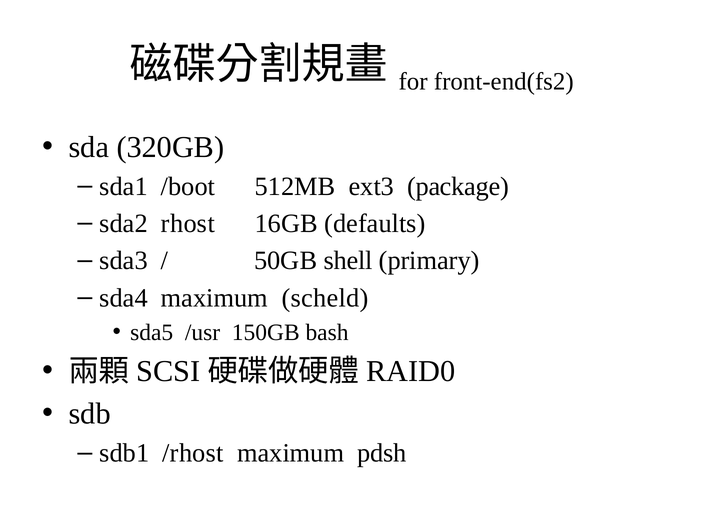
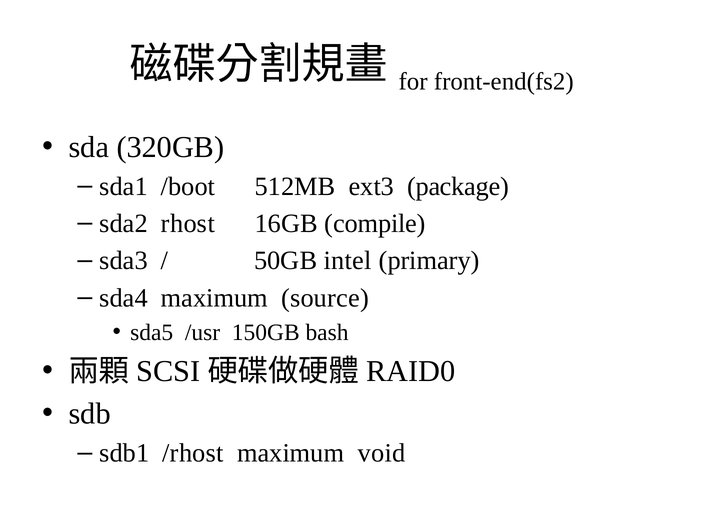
defaults: defaults -> compile (375, 223)
shell: shell -> intel (348, 261)
scheld: scheld -> source (325, 298)
pdsh: pdsh -> void (381, 453)
